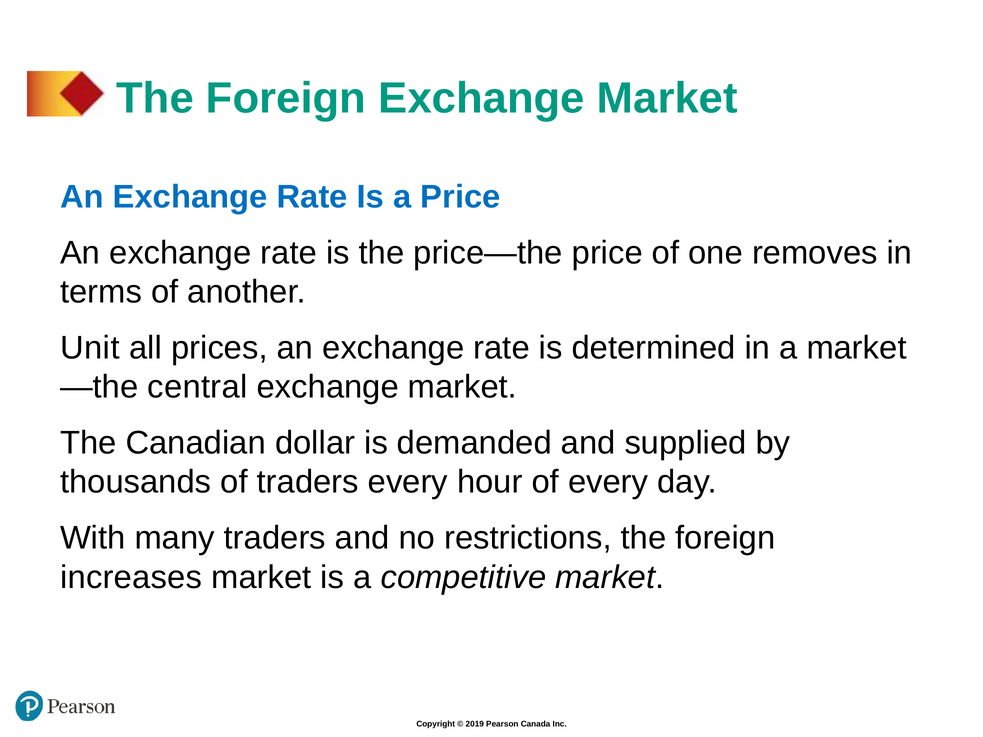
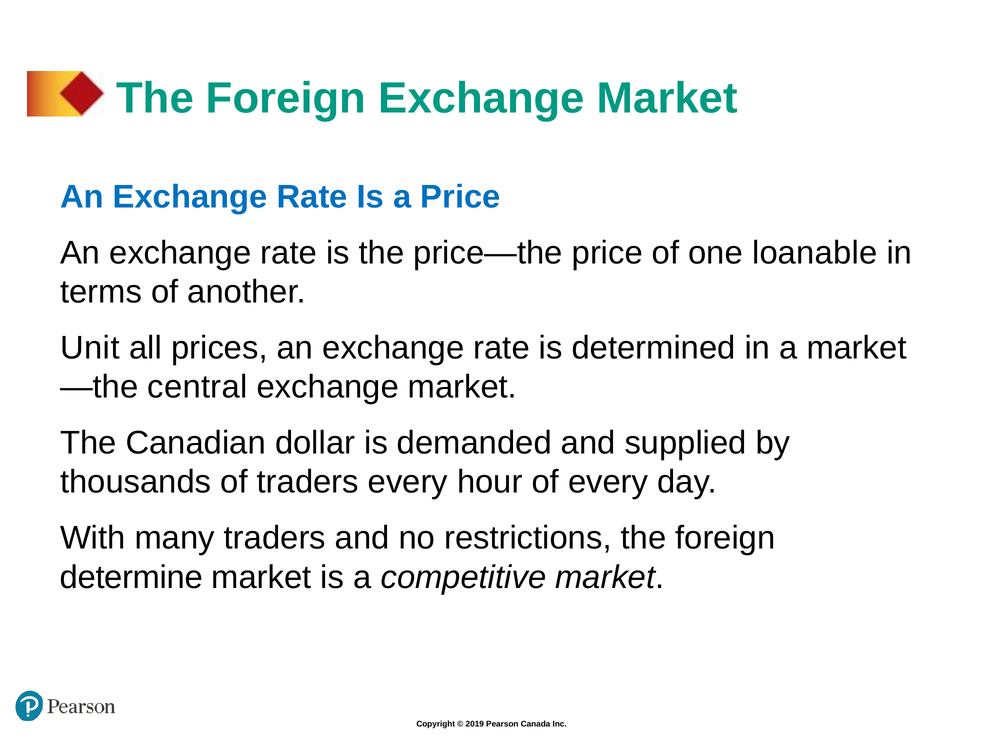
removes: removes -> loanable (815, 253)
increases: increases -> determine (131, 577)
